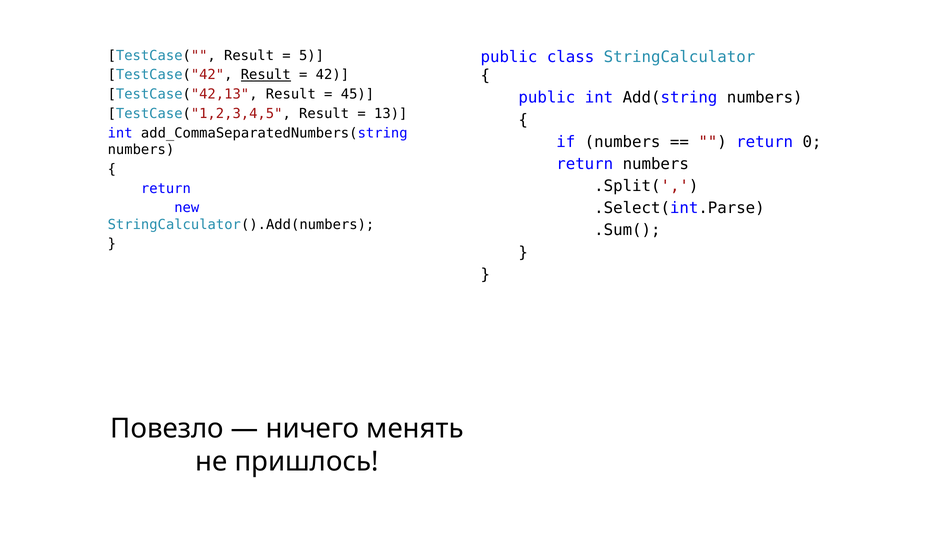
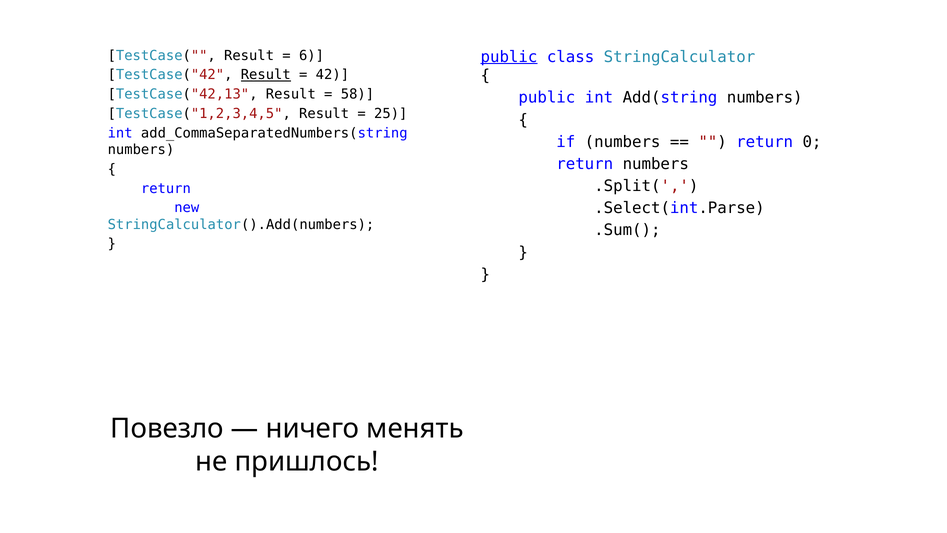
5: 5 -> 6 (312, 56)
public underline: none -> present (509, 57)
45: 45 -> 58 (357, 94)
13: 13 -> 25 (391, 114)
